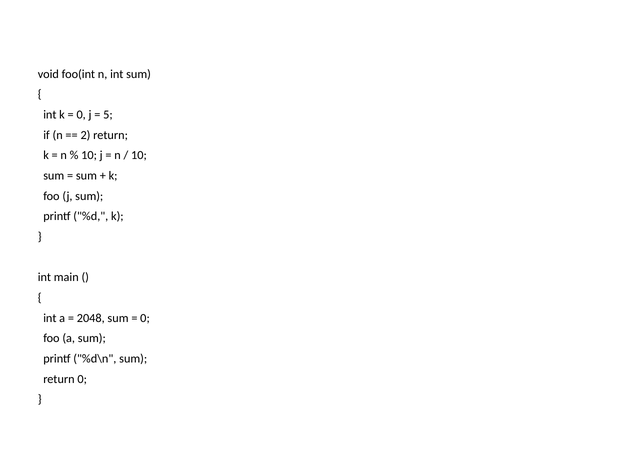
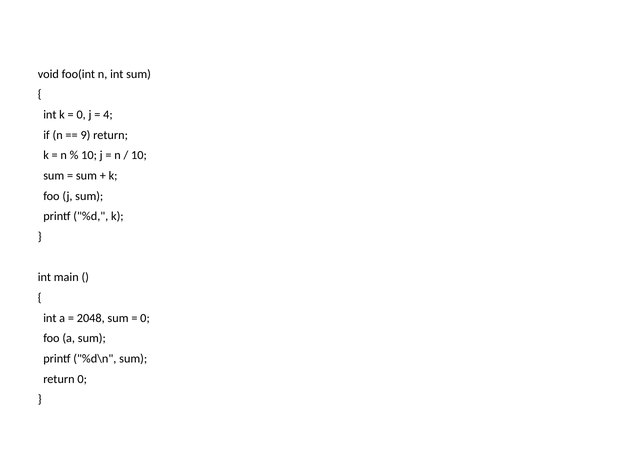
5: 5 -> 4 (108, 115)
2: 2 -> 9 (85, 135)
